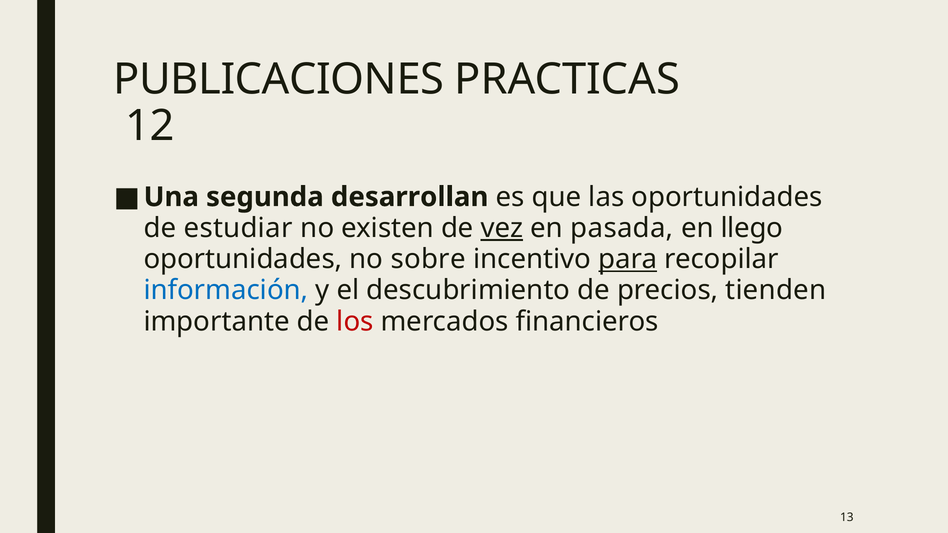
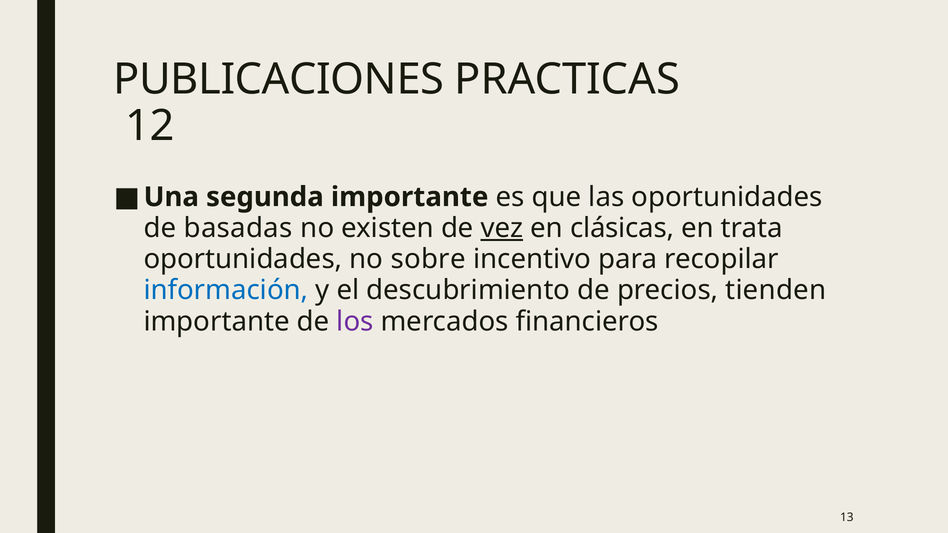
segunda desarrollan: desarrollan -> importante (410, 197)
estudiar: estudiar -> basadas (238, 228)
pasada: pasada -> clásicas (622, 228)
llego: llego -> trata (752, 228)
para underline: present -> none (628, 259)
los colour: red -> purple (355, 322)
